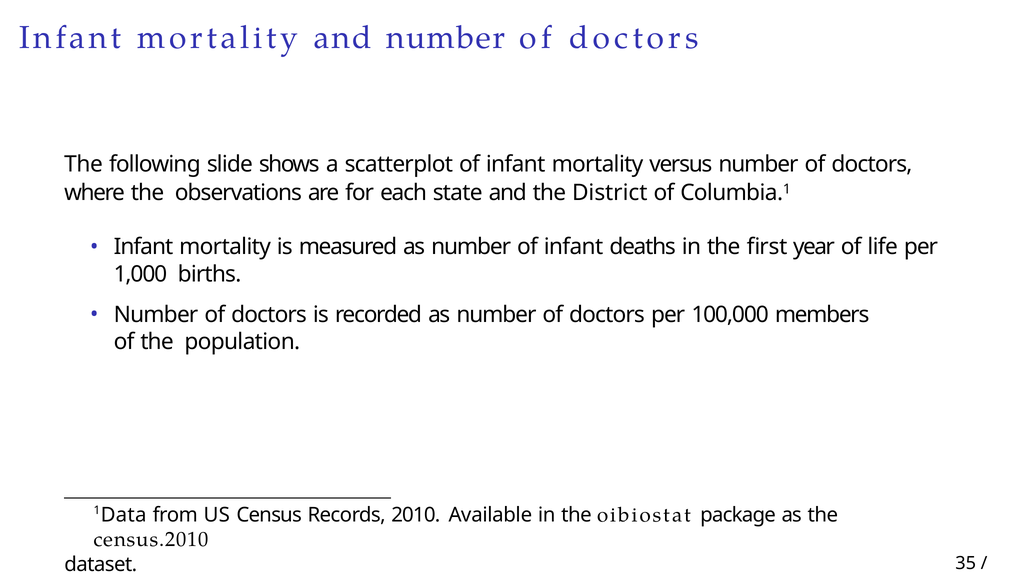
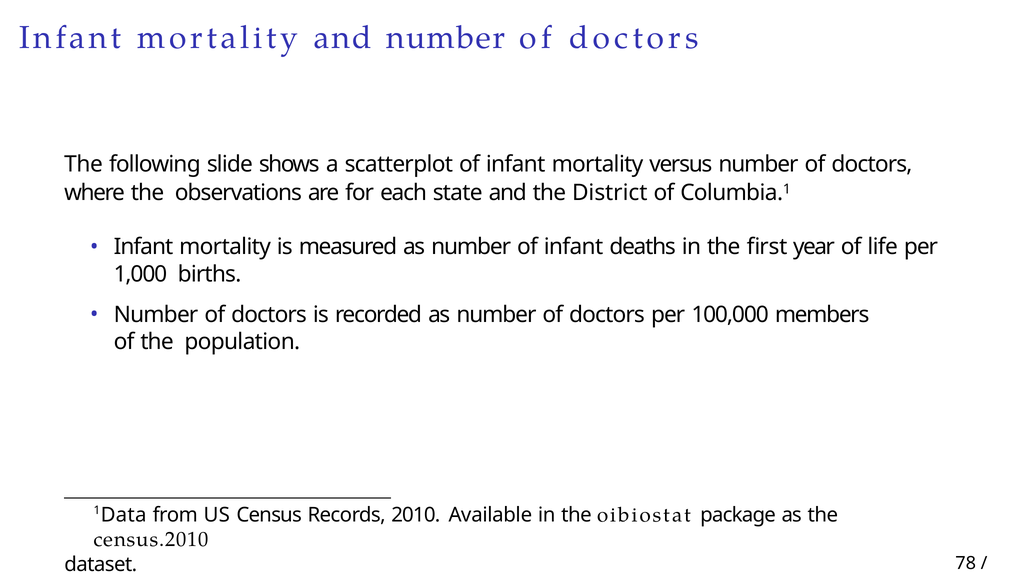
35: 35 -> 78 (966, 564)
